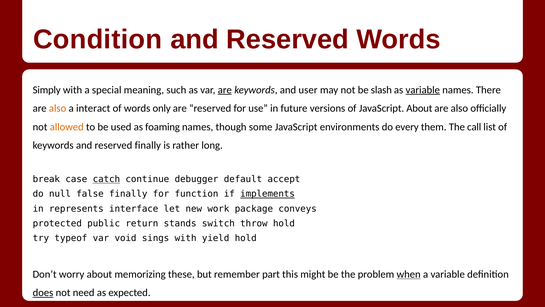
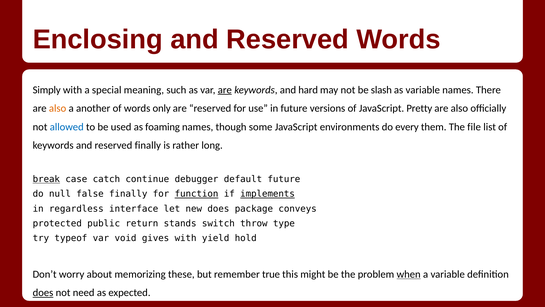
Condition: Condition -> Enclosing (98, 40)
user: user -> hard (308, 90)
variable underline: present -> none (423, 90)
interact: interact -> another (93, 108)
JavaScript About: About -> Pretty (419, 108)
allowed colour: orange -> blue (67, 127)
call: call -> file (474, 127)
break underline: none -> present (46, 179)
catch underline: present -> none (106, 179)
default accept: accept -> future (284, 179)
function underline: none -> present (197, 194)
represents: represents -> regardless (76, 208)
new work: work -> does (218, 208)
throw hold: hold -> type (284, 223)
sings: sings -> gives (156, 238)
part: part -> true (271, 274)
